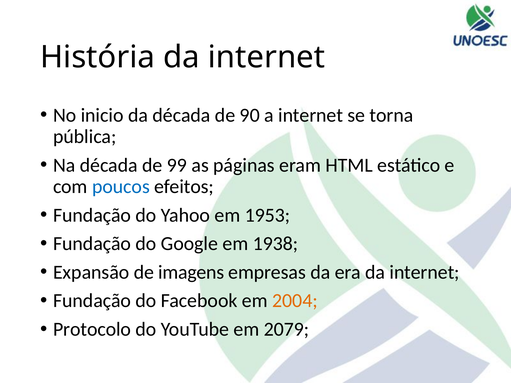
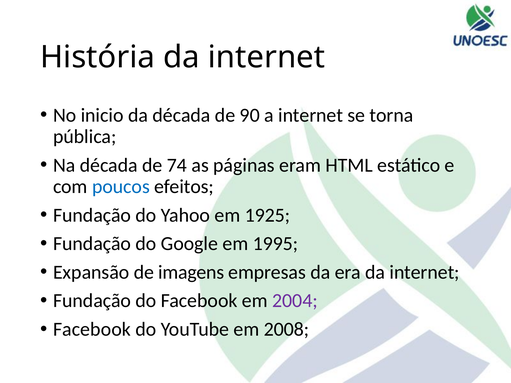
99: 99 -> 74 (177, 165)
1953: 1953 -> 1925 (267, 215)
1938: 1938 -> 1995 (275, 244)
2004 colour: orange -> purple (295, 301)
Protocolo: Protocolo -> Facebook (92, 330)
2079: 2079 -> 2008 (286, 330)
